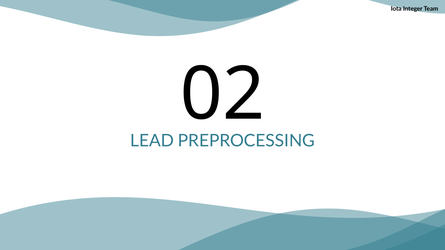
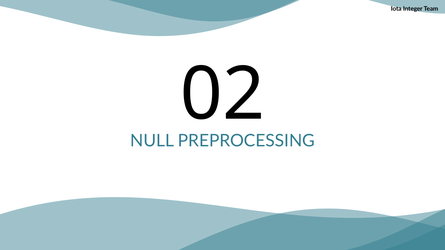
LEAD: LEAD -> NULL (152, 141)
